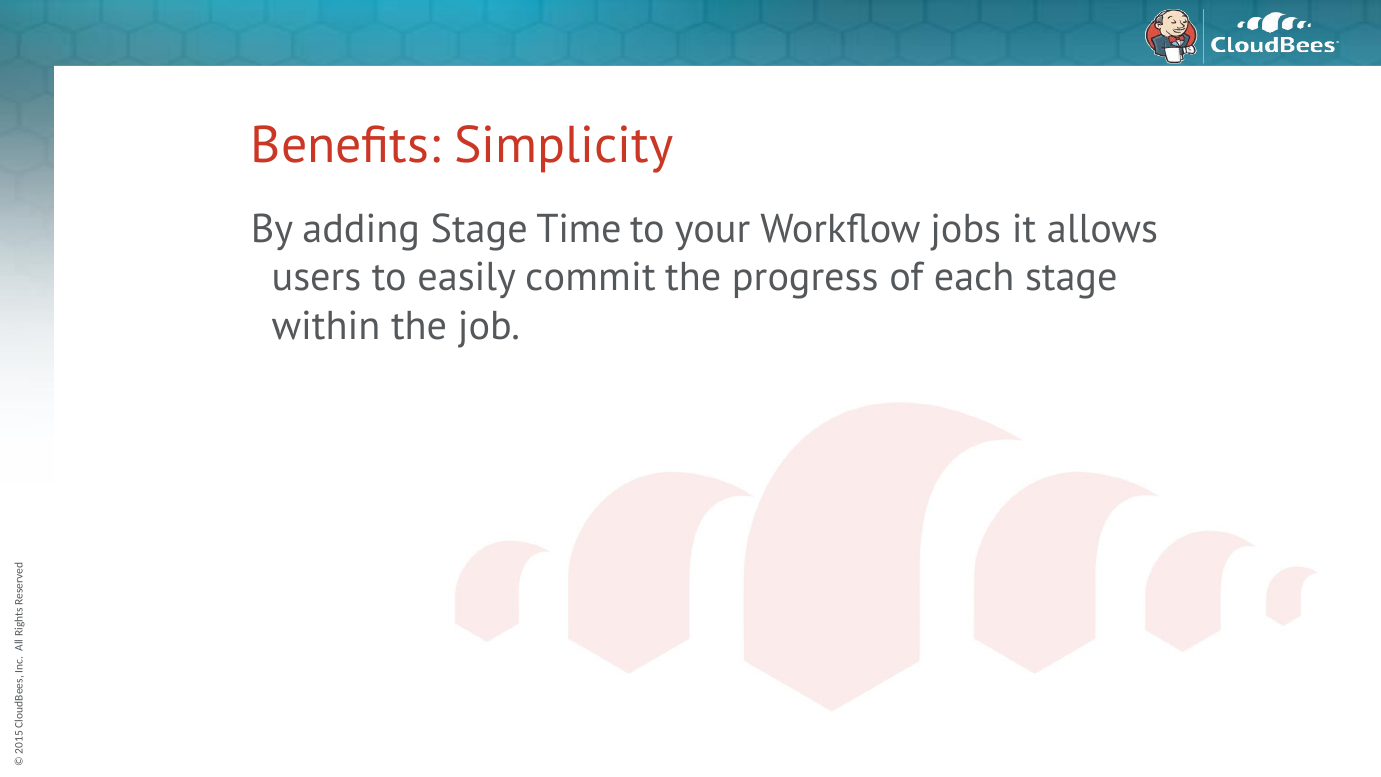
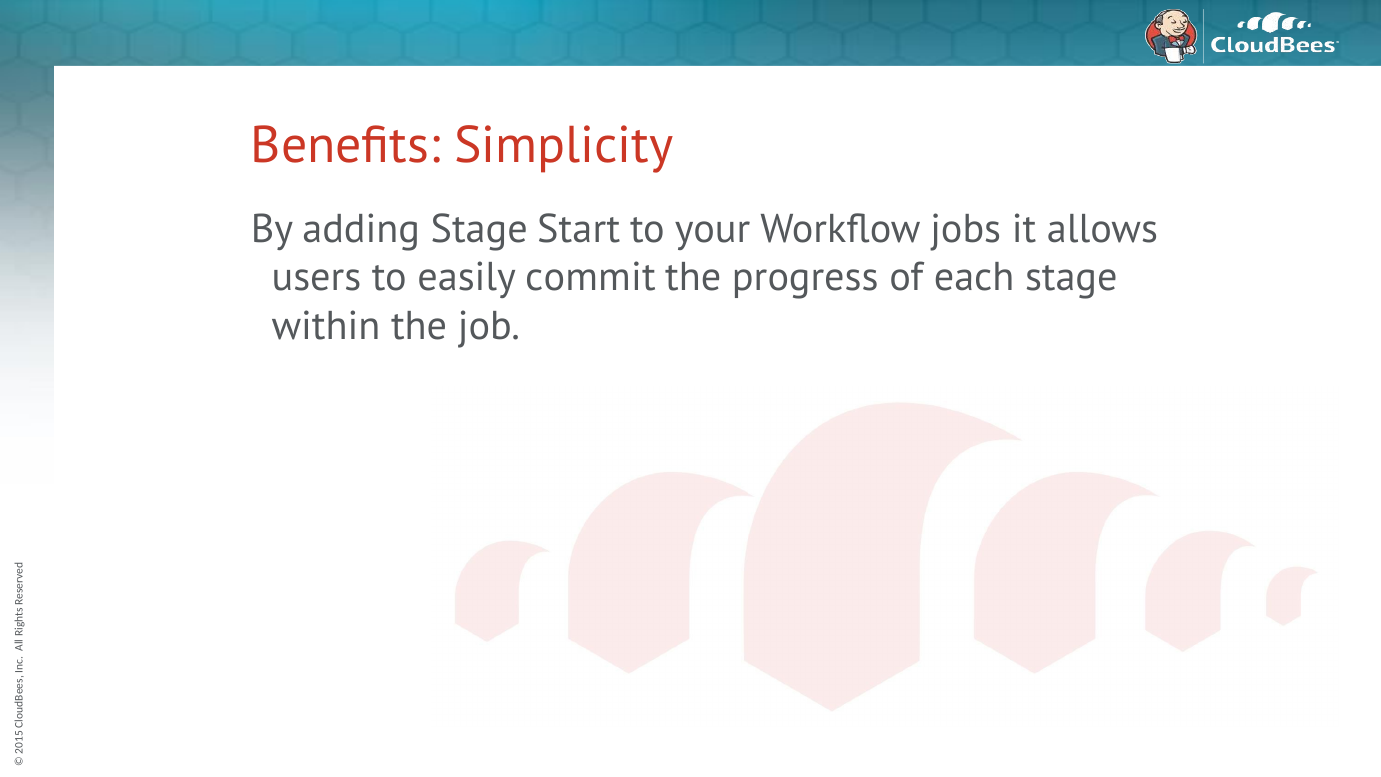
Time: Time -> Start (579, 229)
